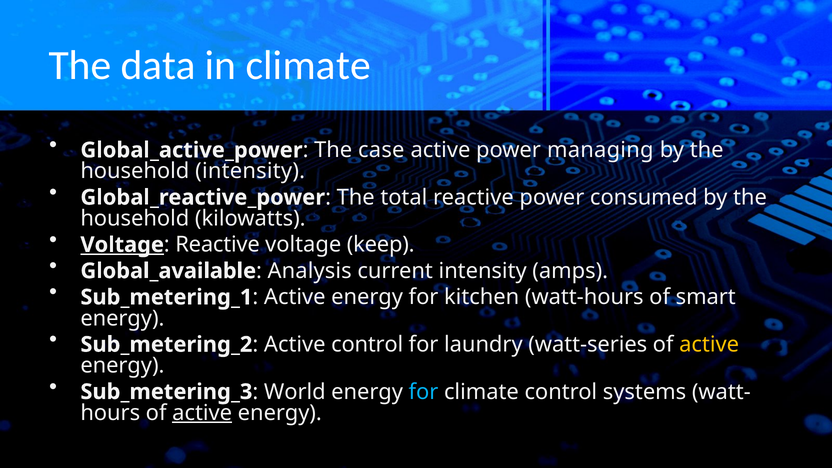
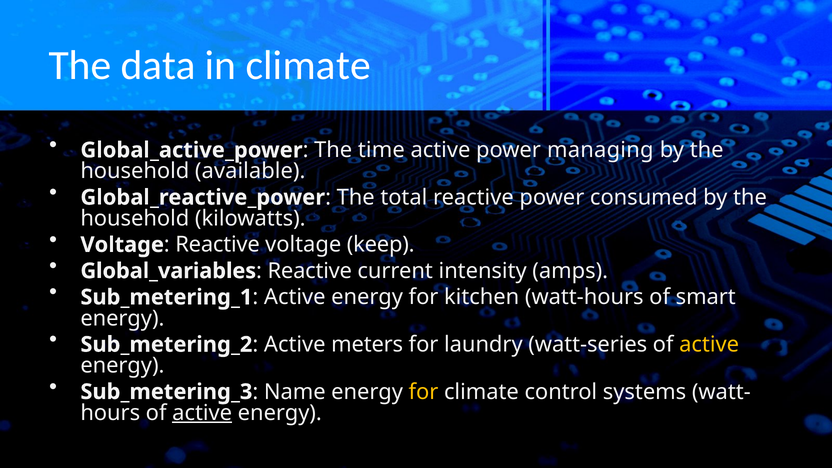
case: case -> time (381, 150)
household intensity: intensity -> available (250, 171)
Voltage underline: present -> none (122, 245)
Global_available: Global_available -> Global_variables (168, 271)
Analysis: Analysis -> Reactive (310, 271)
Active control: control -> meters (367, 345)
World: World -> Name (295, 392)
for colour: light blue -> yellow (423, 392)
